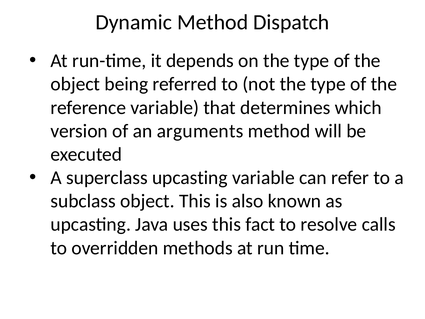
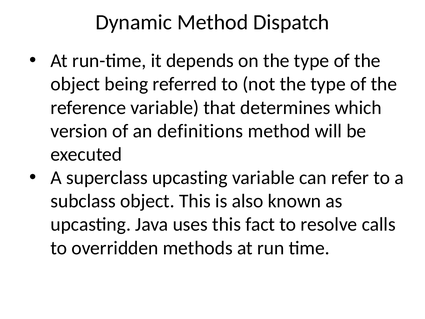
arguments: arguments -> definitions (200, 131)
